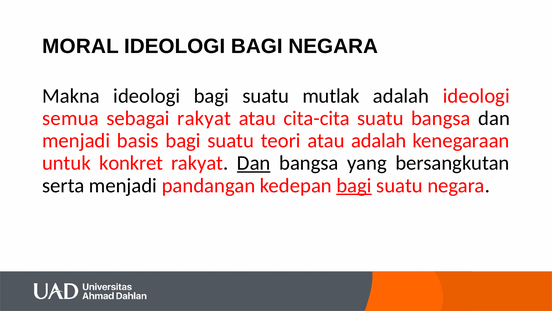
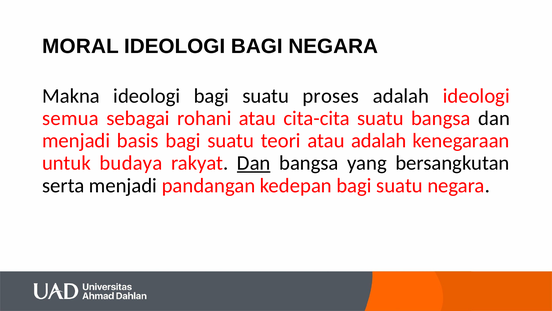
mutlak: mutlak -> proses (331, 96)
sebagai rakyat: rakyat -> rohani (204, 118)
konkret: konkret -> budaya (131, 163)
bagi underline: present -> none (354, 185)
